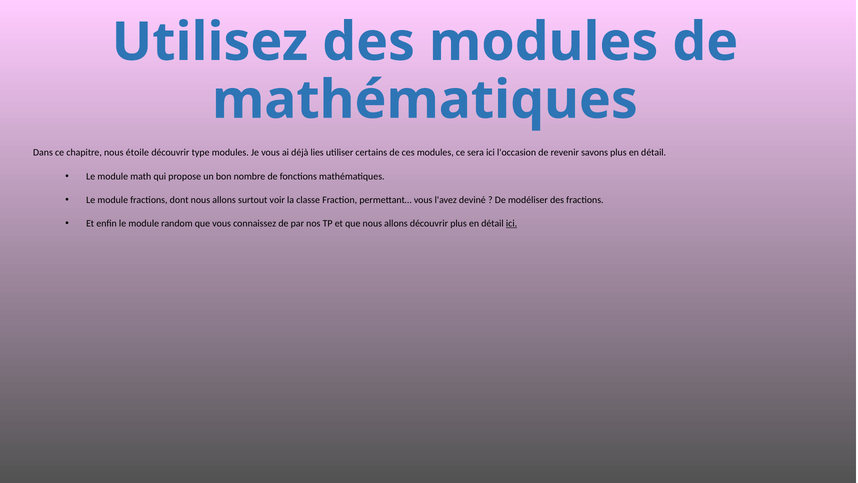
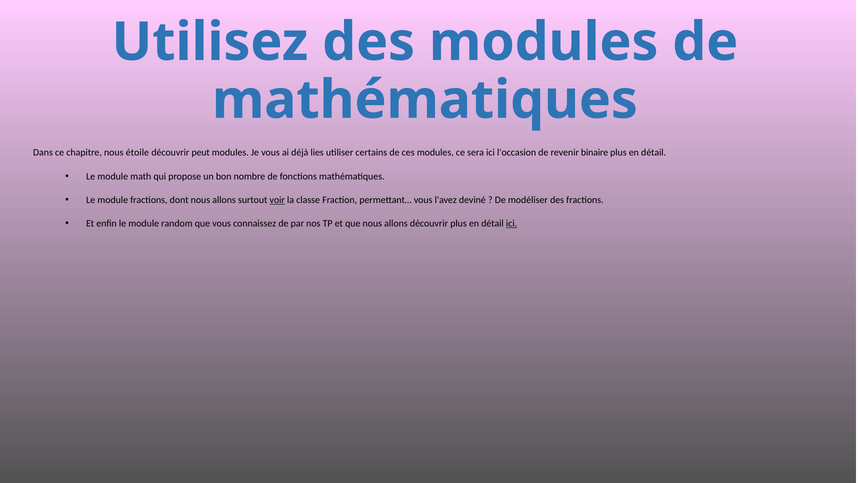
type: type -> peut (201, 153)
savons: savons -> binaire (595, 153)
voir underline: none -> present (277, 200)
